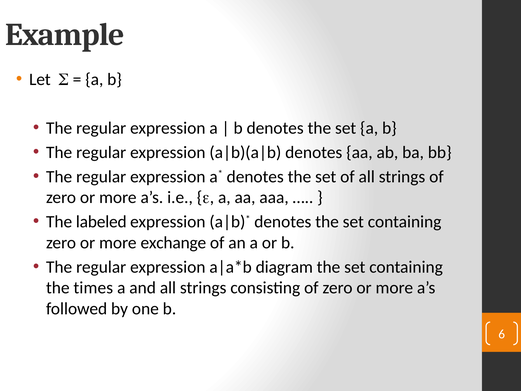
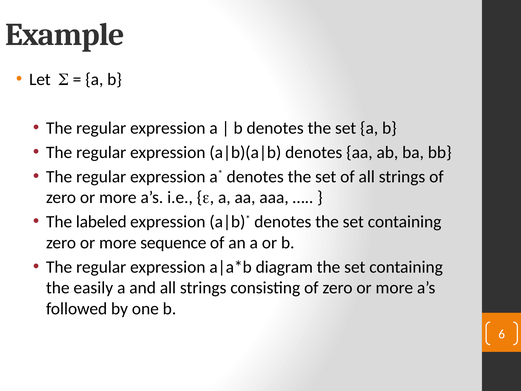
exchange: exchange -> sequence (173, 243)
times: times -> easily (93, 288)
